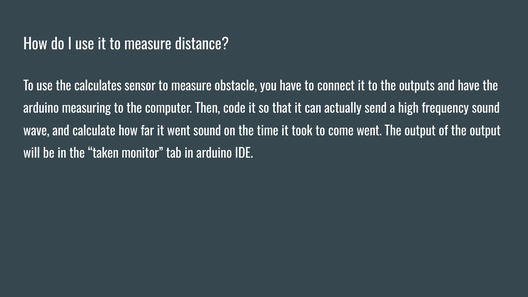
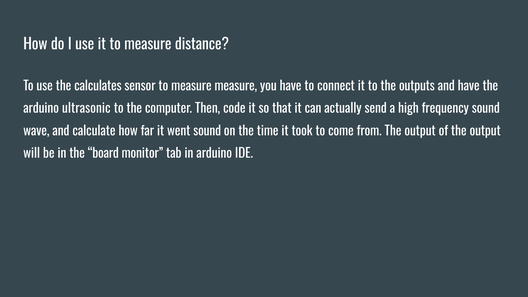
measure obstacle: obstacle -> measure (236, 86)
measuring: measuring -> ultrasonic (86, 109)
come went: went -> from (369, 131)
taken: taken -> board (103, 154)
